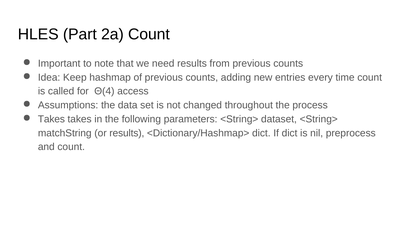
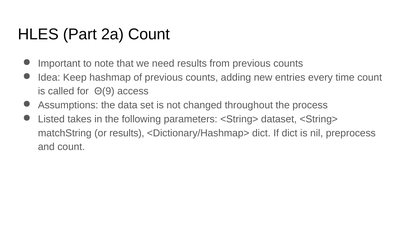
Θ(4: Θ(4 -> Θ(9 (104, 91)
Takes: Takes -> Listed (51, 119)
